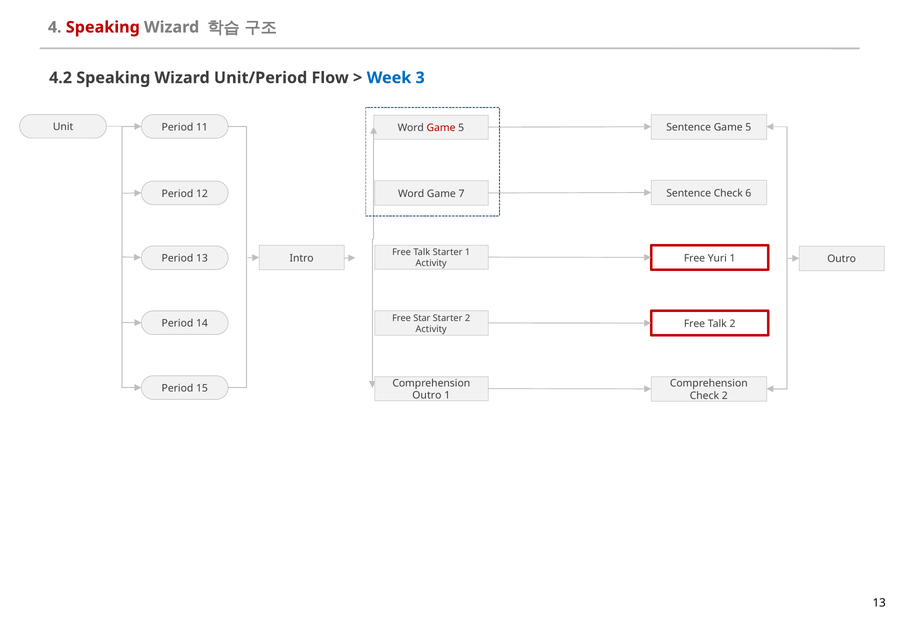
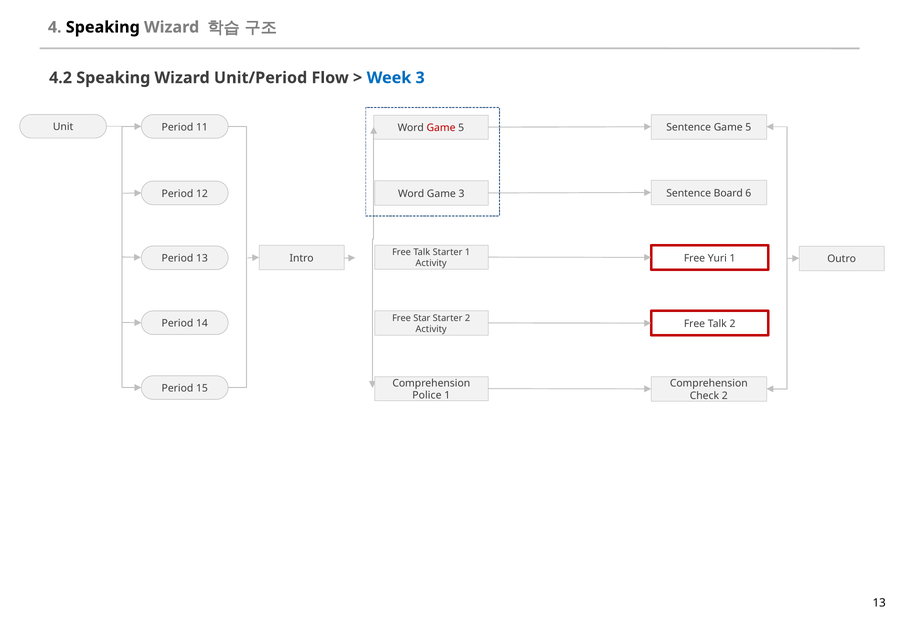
Speaking colour: red -> black (103, 27)
Game 7: 7 -> 3 (462, 194)
Sentence Check: Check -> Board (728, 193)
Outro: Outro -> Police (427, 396)
